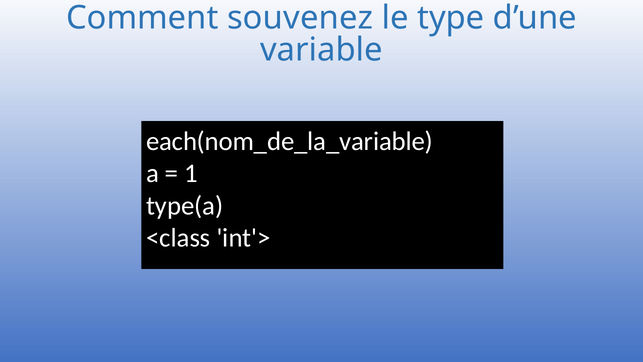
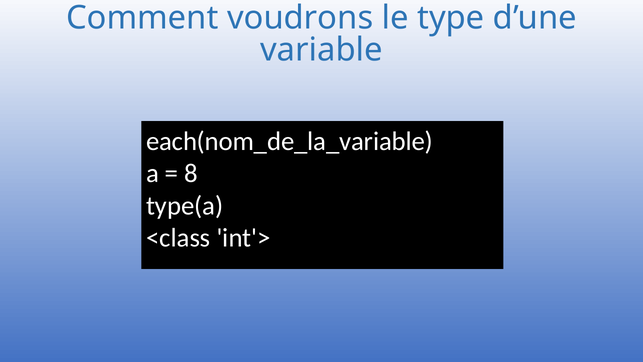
souvenez: souvenez -> voudrons (300, 18)
1: 1 -> 8 (191, 173)
